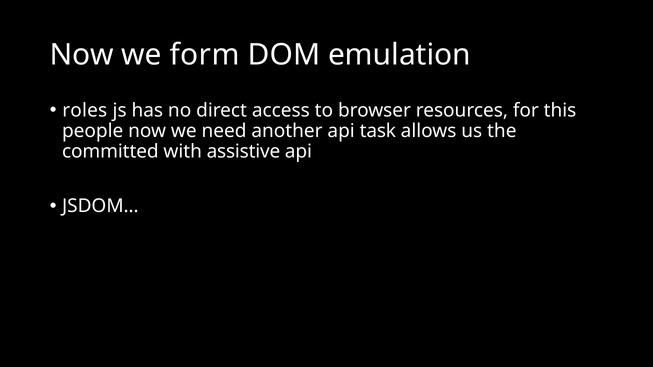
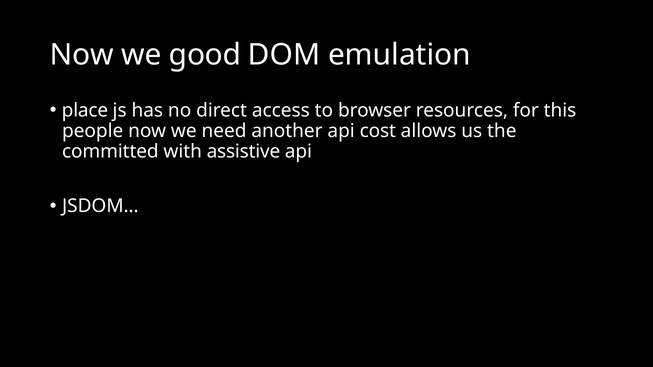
form: form -> good (205, 55)
roles: roles -> place (85, 110)
task: task -> cost (378, 131)
